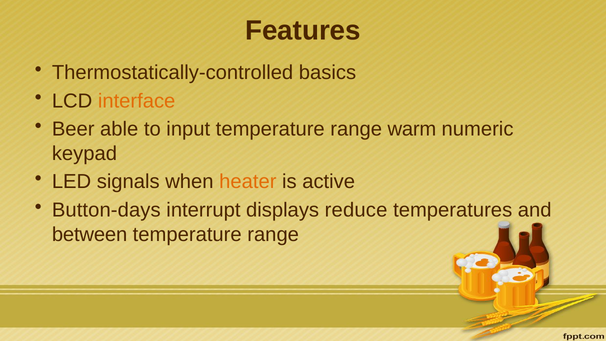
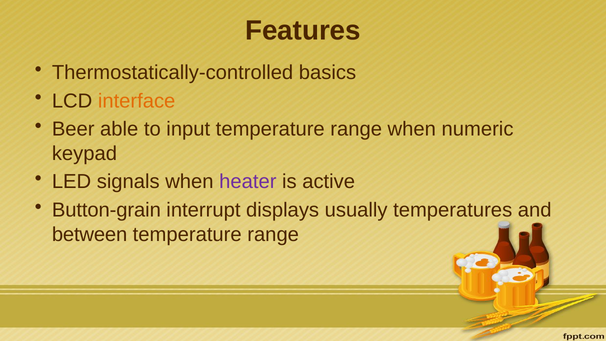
range warm: warm -> when (412, 129)
heater colour: orange -> purple (248, 182)
Button-days: Button-days -> Button-grain (106, 210)
reduce: reduce -> usually (356, 210)
